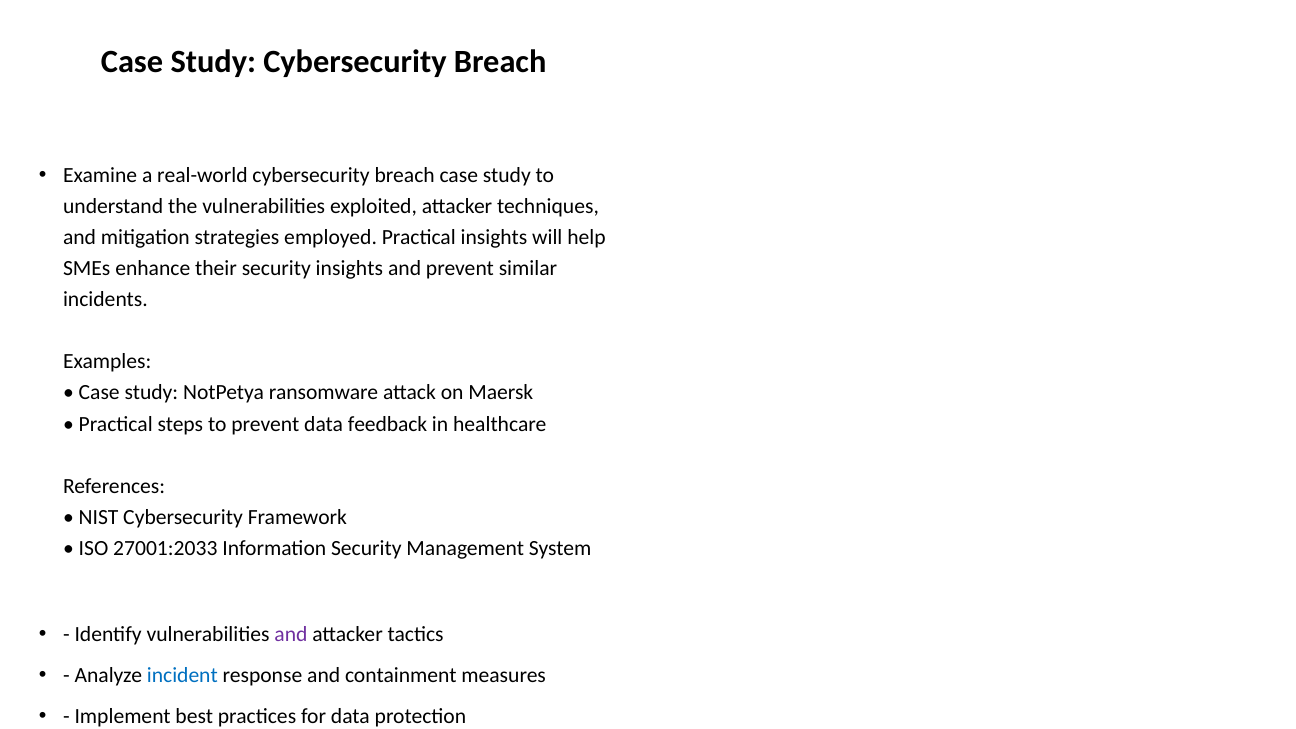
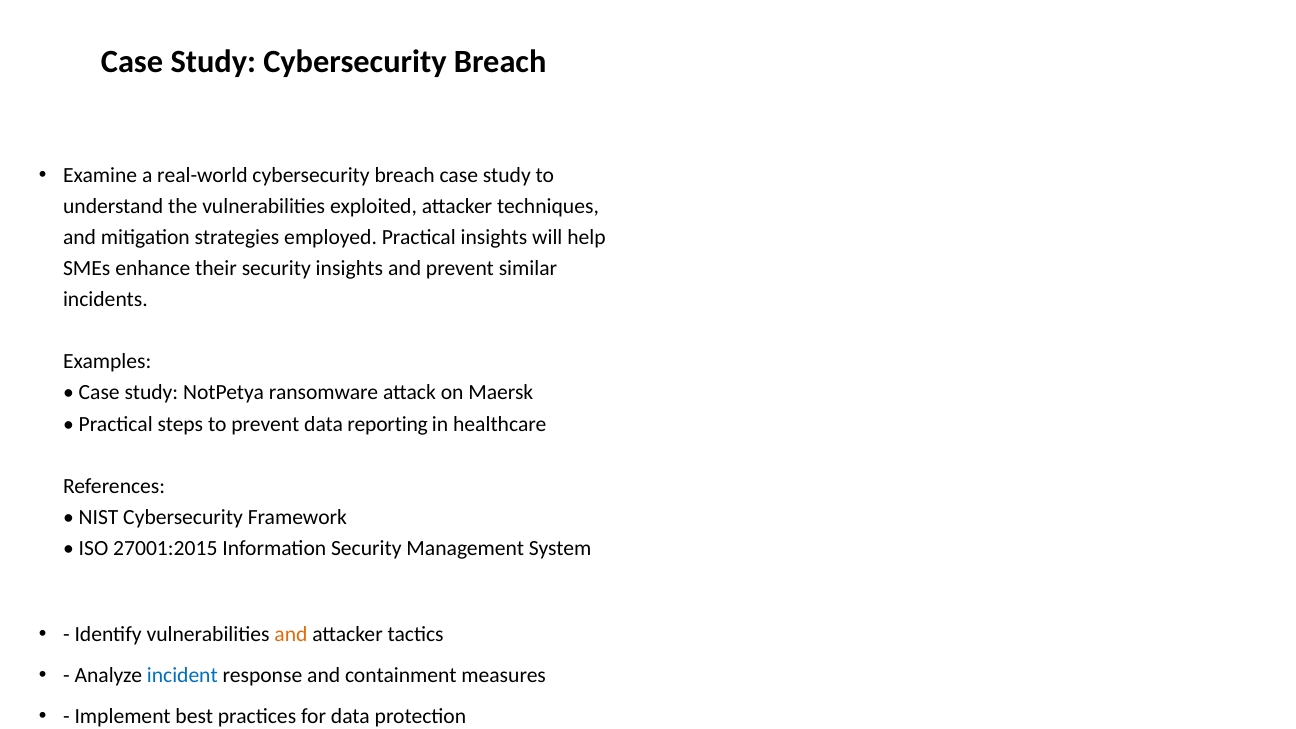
feedback: feedback -> reporting (388, 424)
27001:2033: 27001:2033 -> 27001:2015 (165, 548)
and colour: purple -> orange (291, 635)
